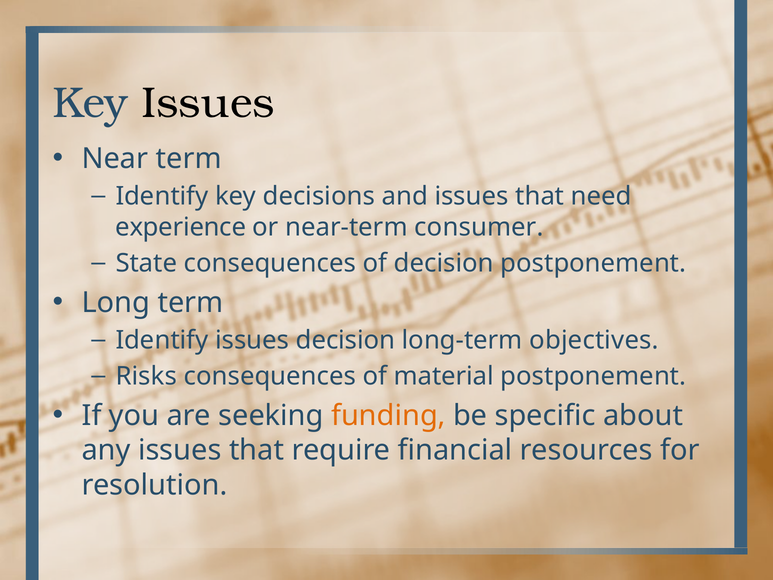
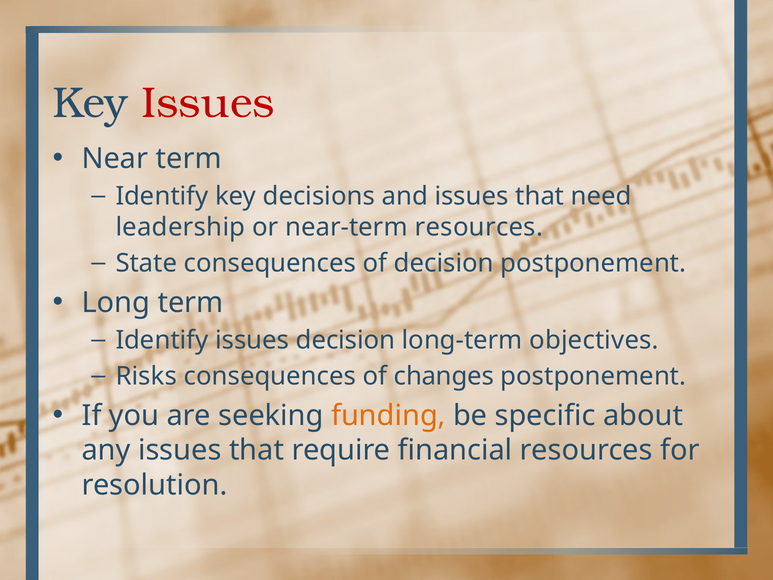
Issues colour: black -> red (208, 103)
experience: experience -> leadership (180, 227)
near-term consumer: consumer -> resources (479, 227)
material: material -> changes (444, 376)
